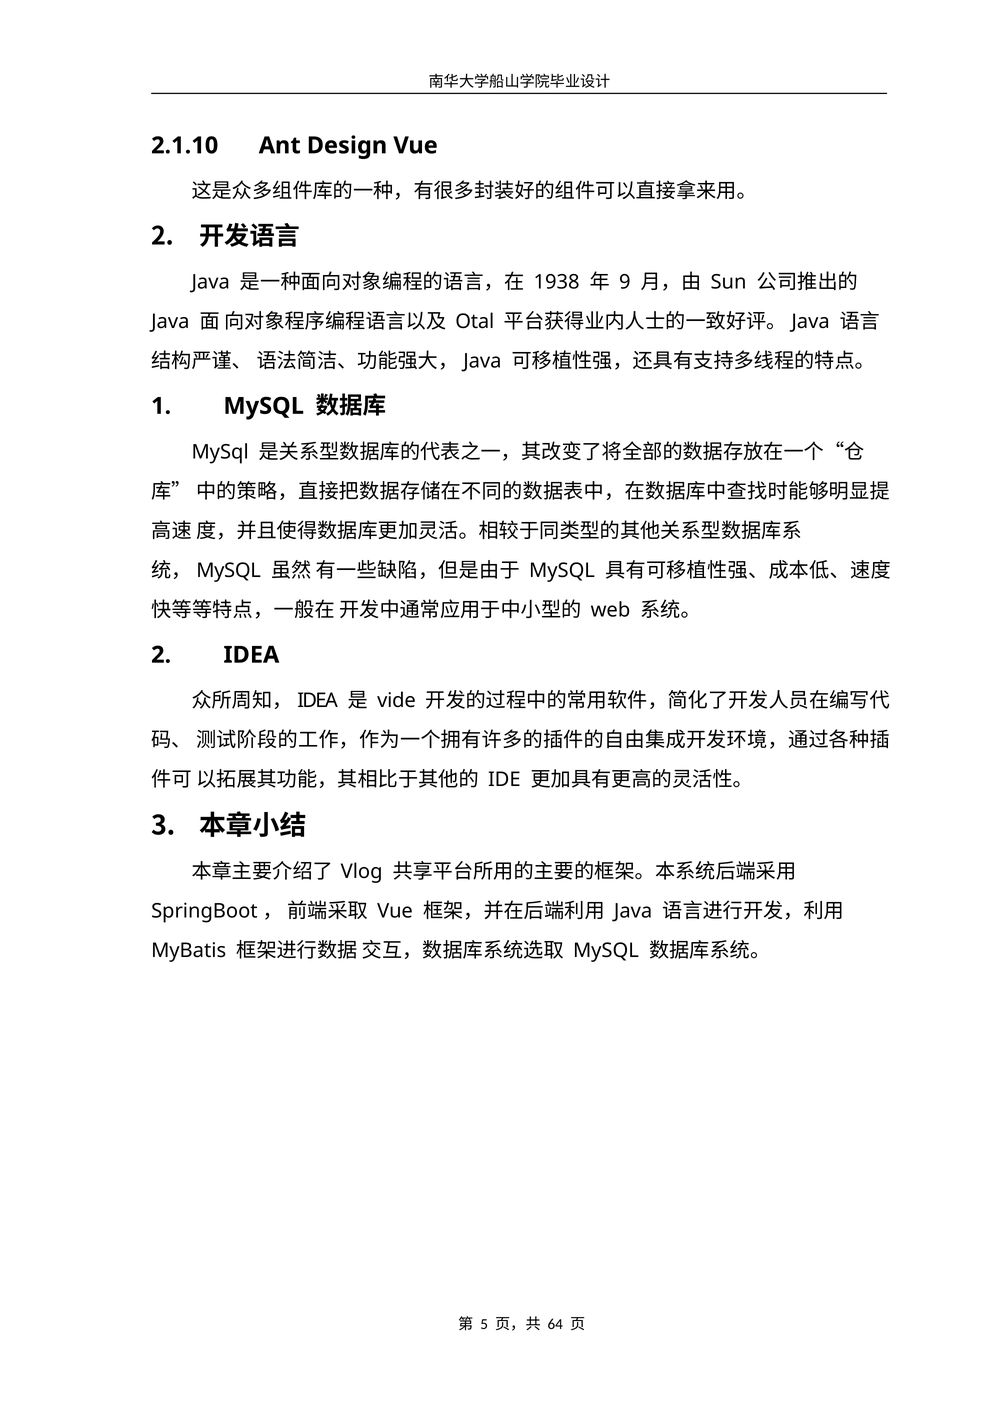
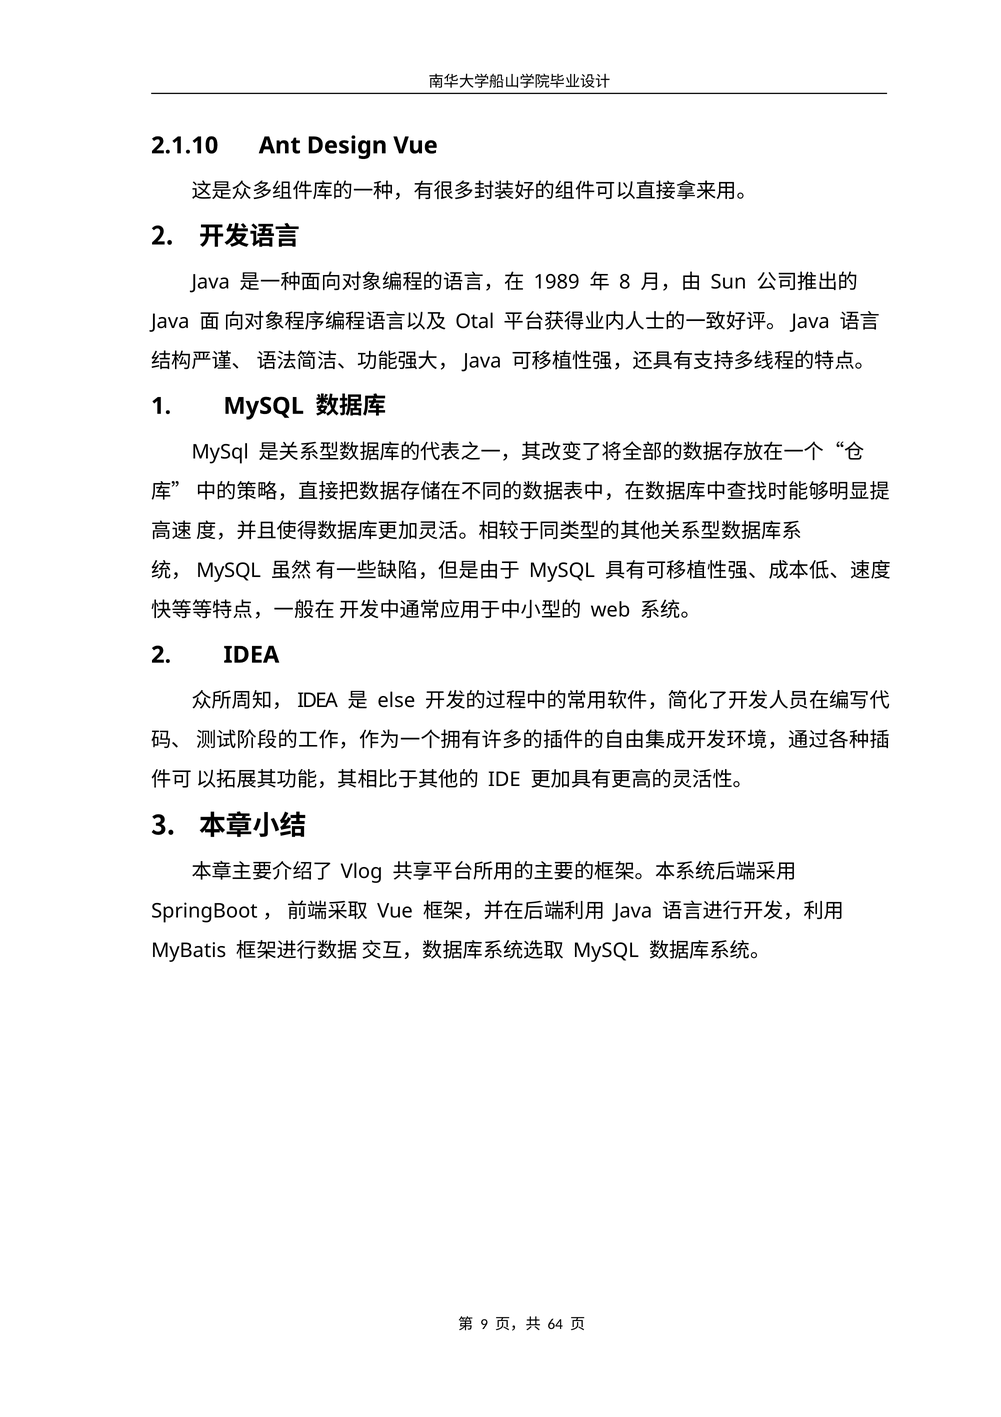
1938: 1938 -> 1989 (557, 282)
9: 9 -> 8 (625, 282)
vide: vide -> else (396, 701)
5: 5 -> 9 (484, 1324)
